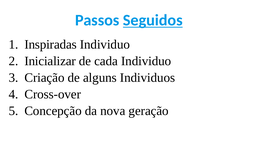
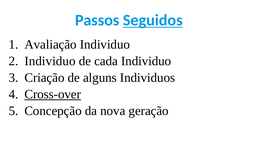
Inspiradas: Inspiradas -> Avaliação (51, 44)
Inicializar: Inicializar -> Individuo (50, 61)
Cross-over underline: none -> present (53, 94)
